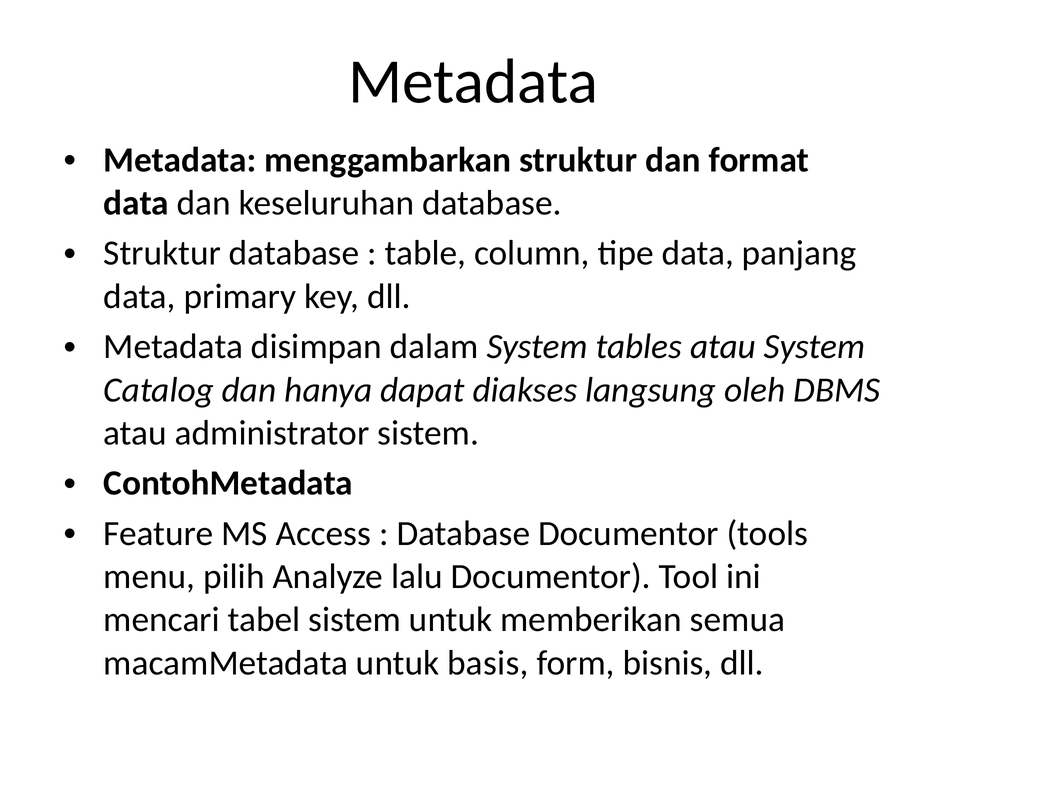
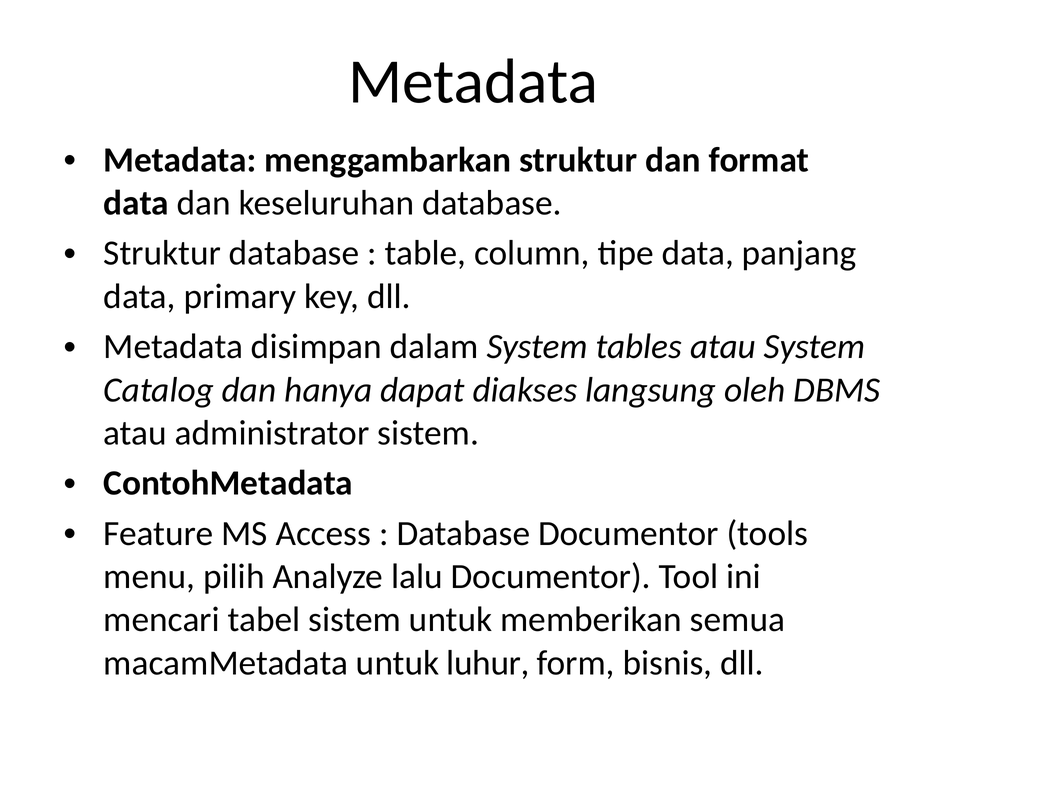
basis: basis -> luhur (488, 663)
